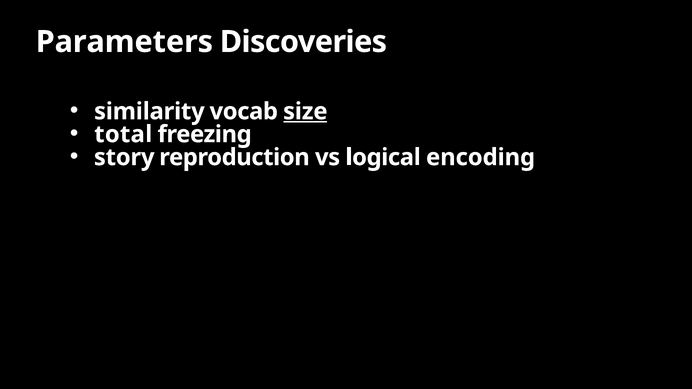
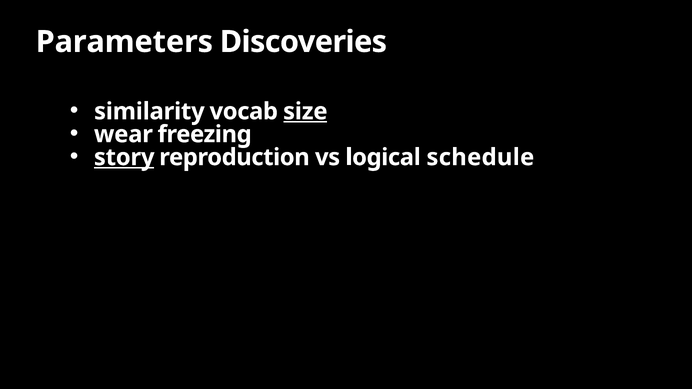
total: total -> wear (123, 134)
story underline: none -> present (124, 157)
encoding: encoding -> schedule (480, 157)
